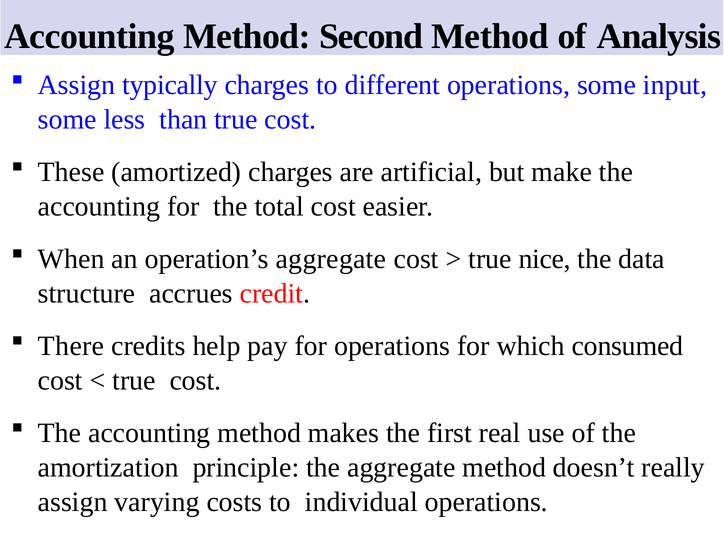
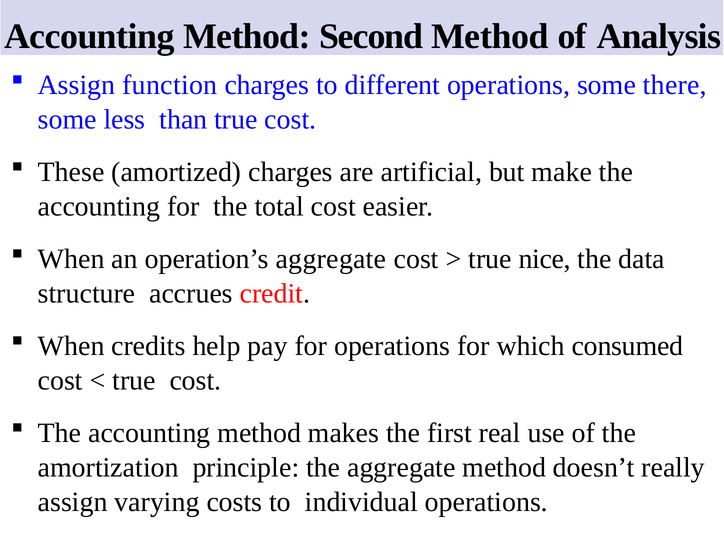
typically: typically -> function (170, 85)
input: input -> there (675, 85)
There: There -> When (71, 346)
